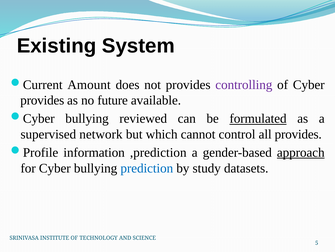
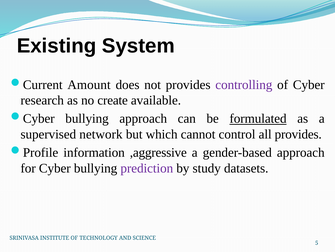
provides: provides -> research (42, 100)
future: future -> create (113, 100)
bullying reviewed: reviewed -> approach (143, 118)
,prediction: ,prediction -> ,aggressive (158, 152)
approach underline: present -> none (301, 152)
prediction colour: blue -> purple (147, 168)
